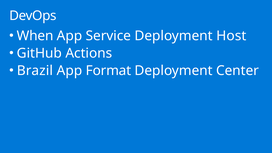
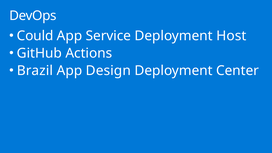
When: When -> Could (35, 36)
Format: Format -> Design (108, 71)
